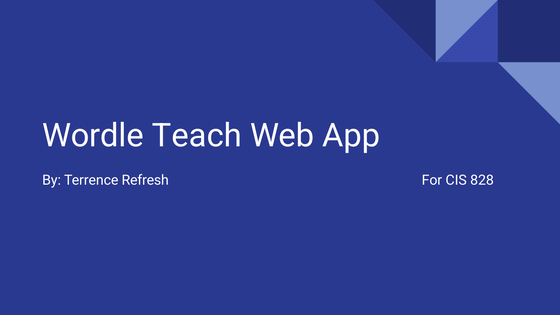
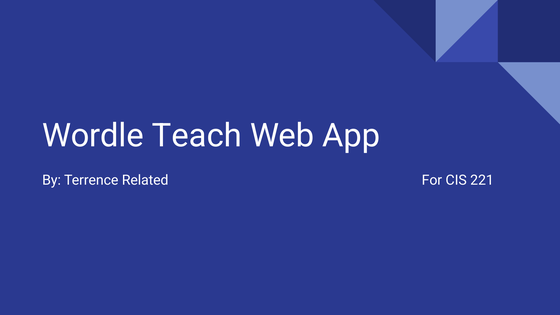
Refresh: Refresh -> Related (145, 180)
828: 828 -> 221 (482, 180)
